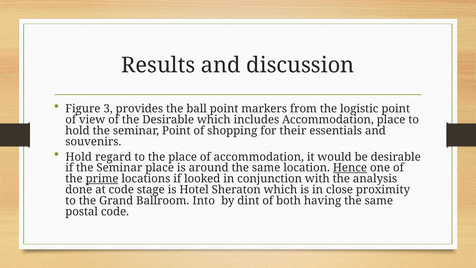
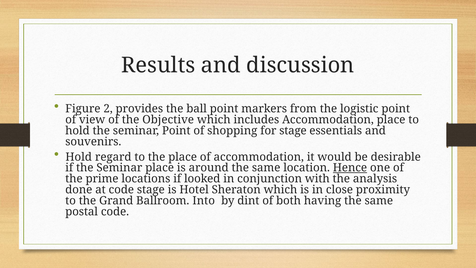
3: 3 -> 2 (108, 109)
the Desirable: Desirable -> Objective (168, 120)
for their: their -> stage (293, 131)
prime underline: present -> none (102, 179)
